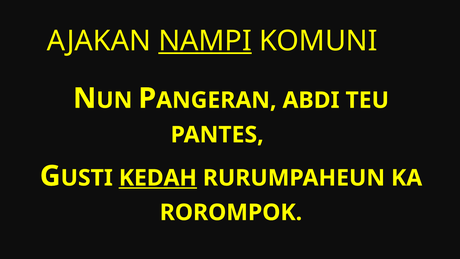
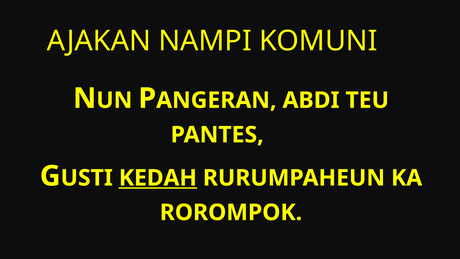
NAMPI underline: present -> none (205, 41)
